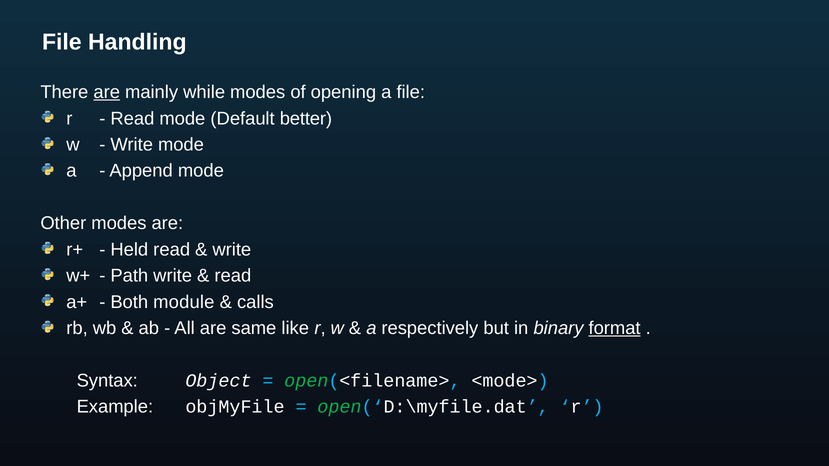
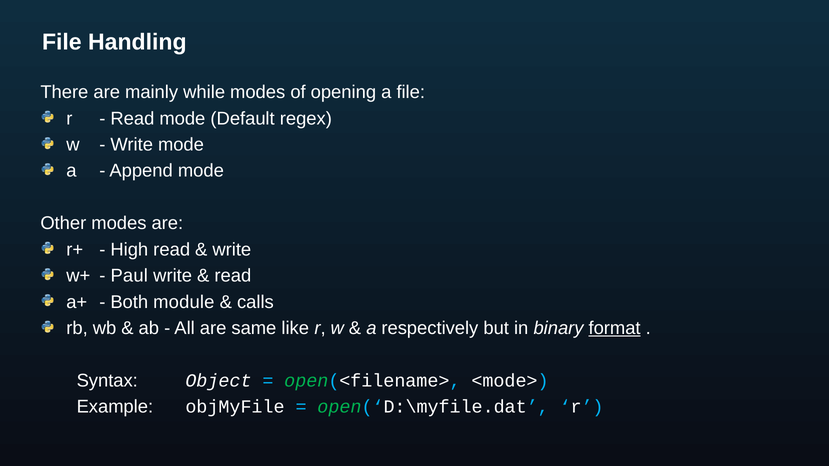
are underline: present -> none (107, 92)
better: better -> regex (306, 119)
Held: Held -> High (129, 250)
Path: Path -> Paul (129, 276)
